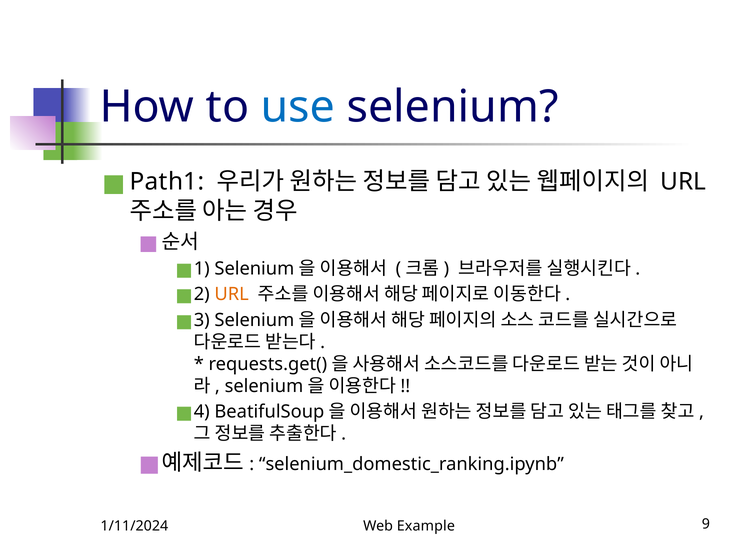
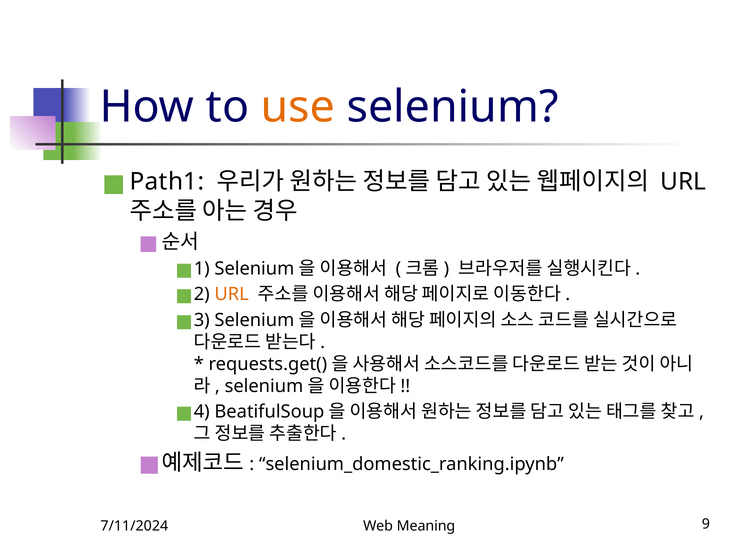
use colour: blue -> orange (298, 107)
1/11/2024: 1/11/2024 -> 7/11/2024 (134, 526)
Example: Example -> Meaning (426, 526)
